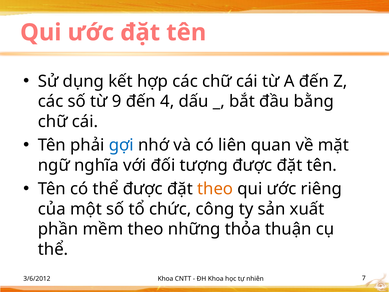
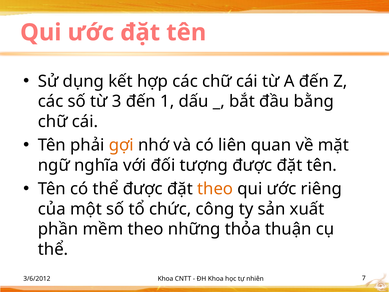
9: 9 -> 3 (117, 101)
4: 4 -> 1 (167, 101)
gợi colour: blue -> orange (121, 145)
